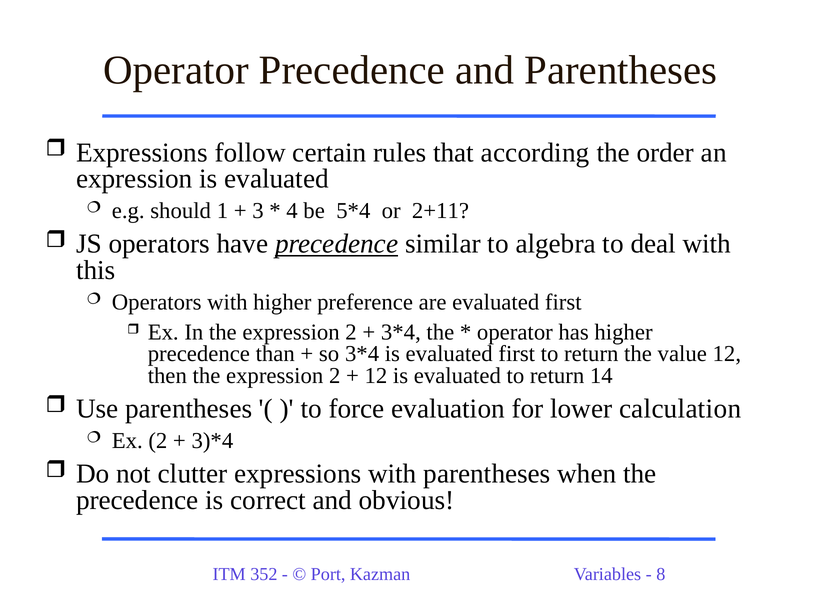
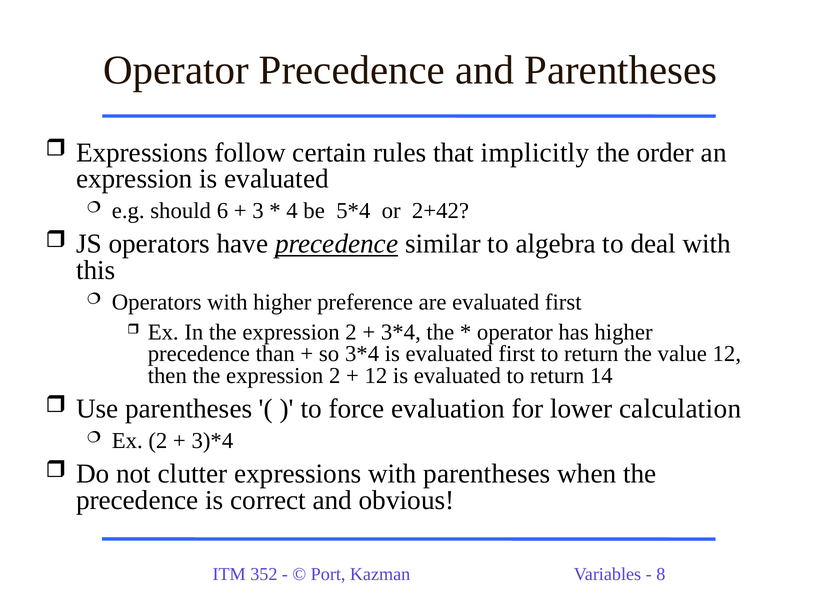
according: according -> implicitly (535, 152)
1: 1 -> 6 (222, 211)
2+11: 2+11 -> 2+42 (440, 211)
